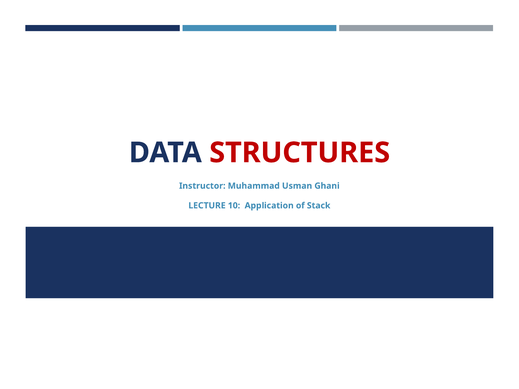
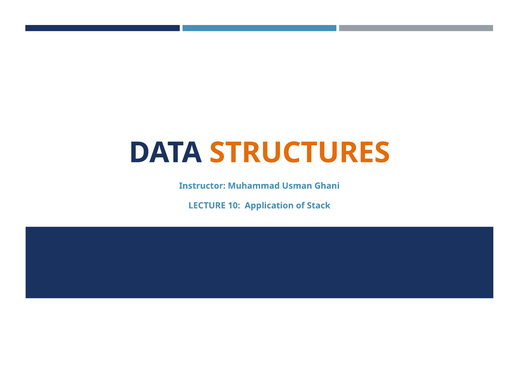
STRUCTURES colour: red -> orange (300, 153)
